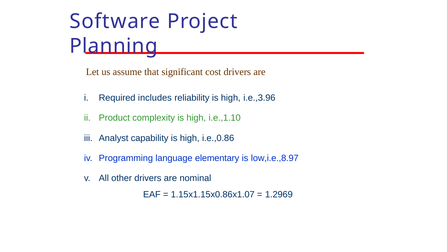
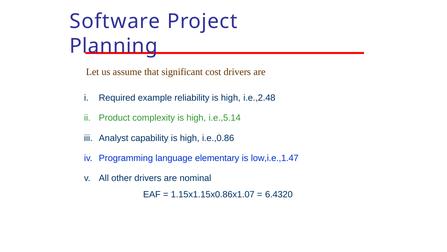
includes: includes -> example (155, 98)
i.e.,3.96: i.e.,3.96 -> i.e.,2.48 (259, 98)
i.e.,1.10: i.e.,1.10 -> i.e.,5.14 (225, 118)
low,i.e.,8.97: low,i.e.,8.97 -> low,i.e.,1.47 (275, 158)
1.2969: 1.2969 -> 6.4320 (279, 194)
